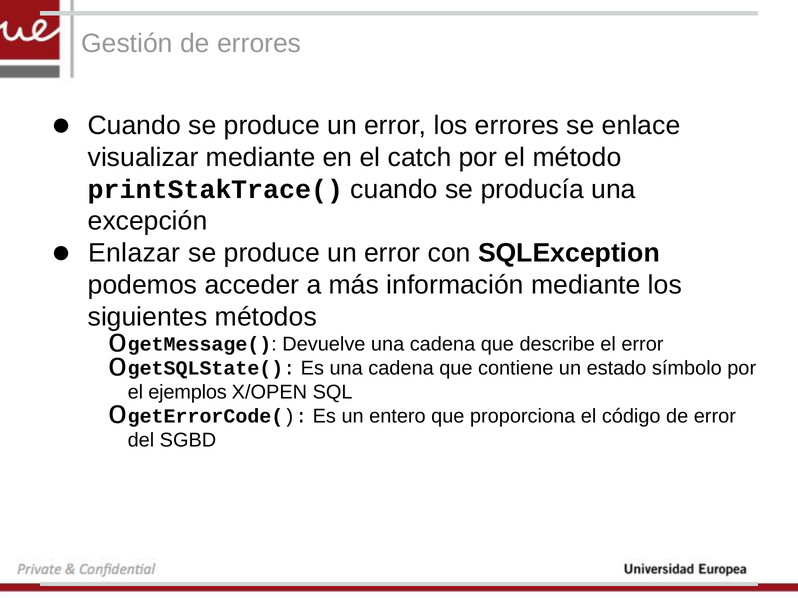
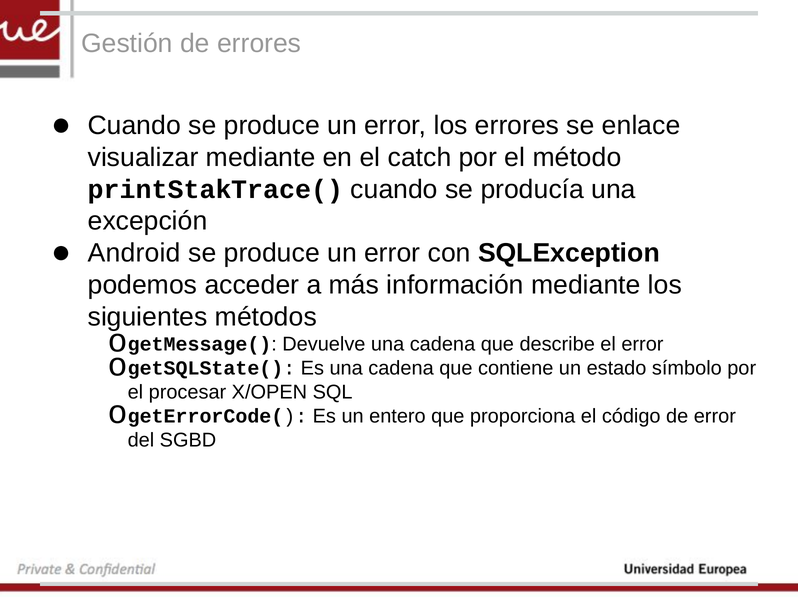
Enlazar: Enlazar -> Android (134, 253)
ejemplos: ejemplos -> procesar (187, 392)
